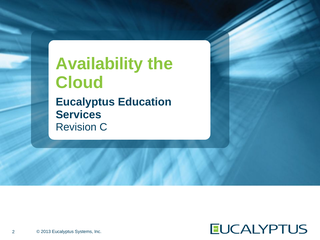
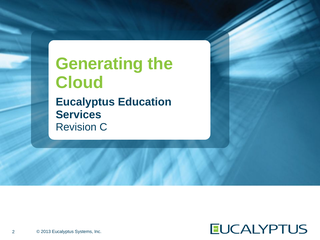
Availability: Availability -> Generating (99, 64)
